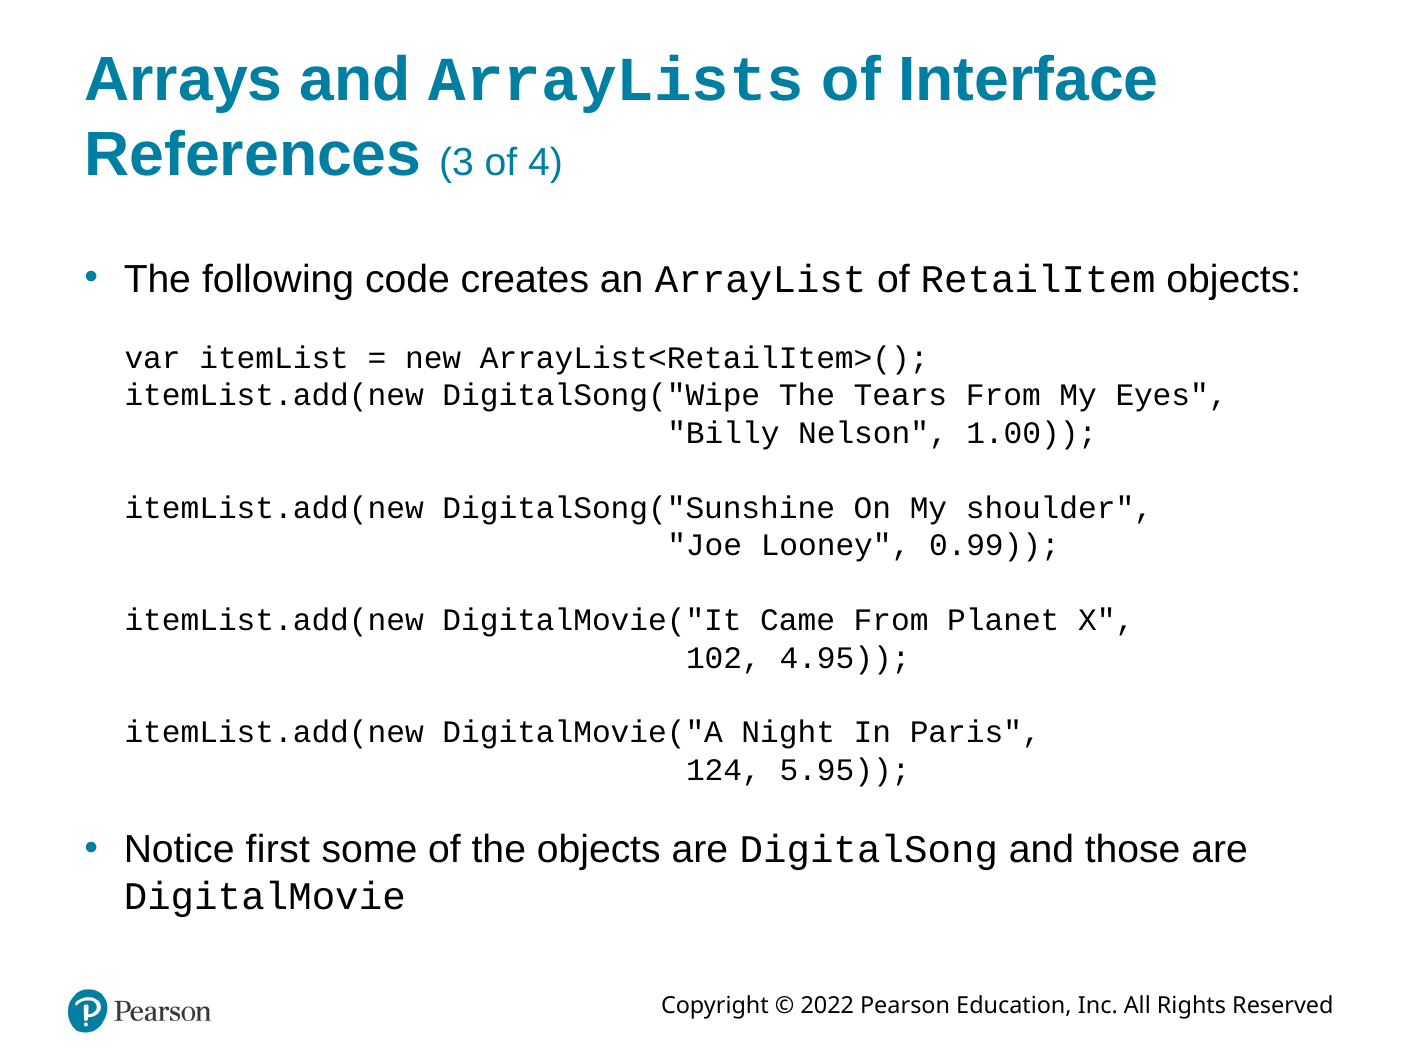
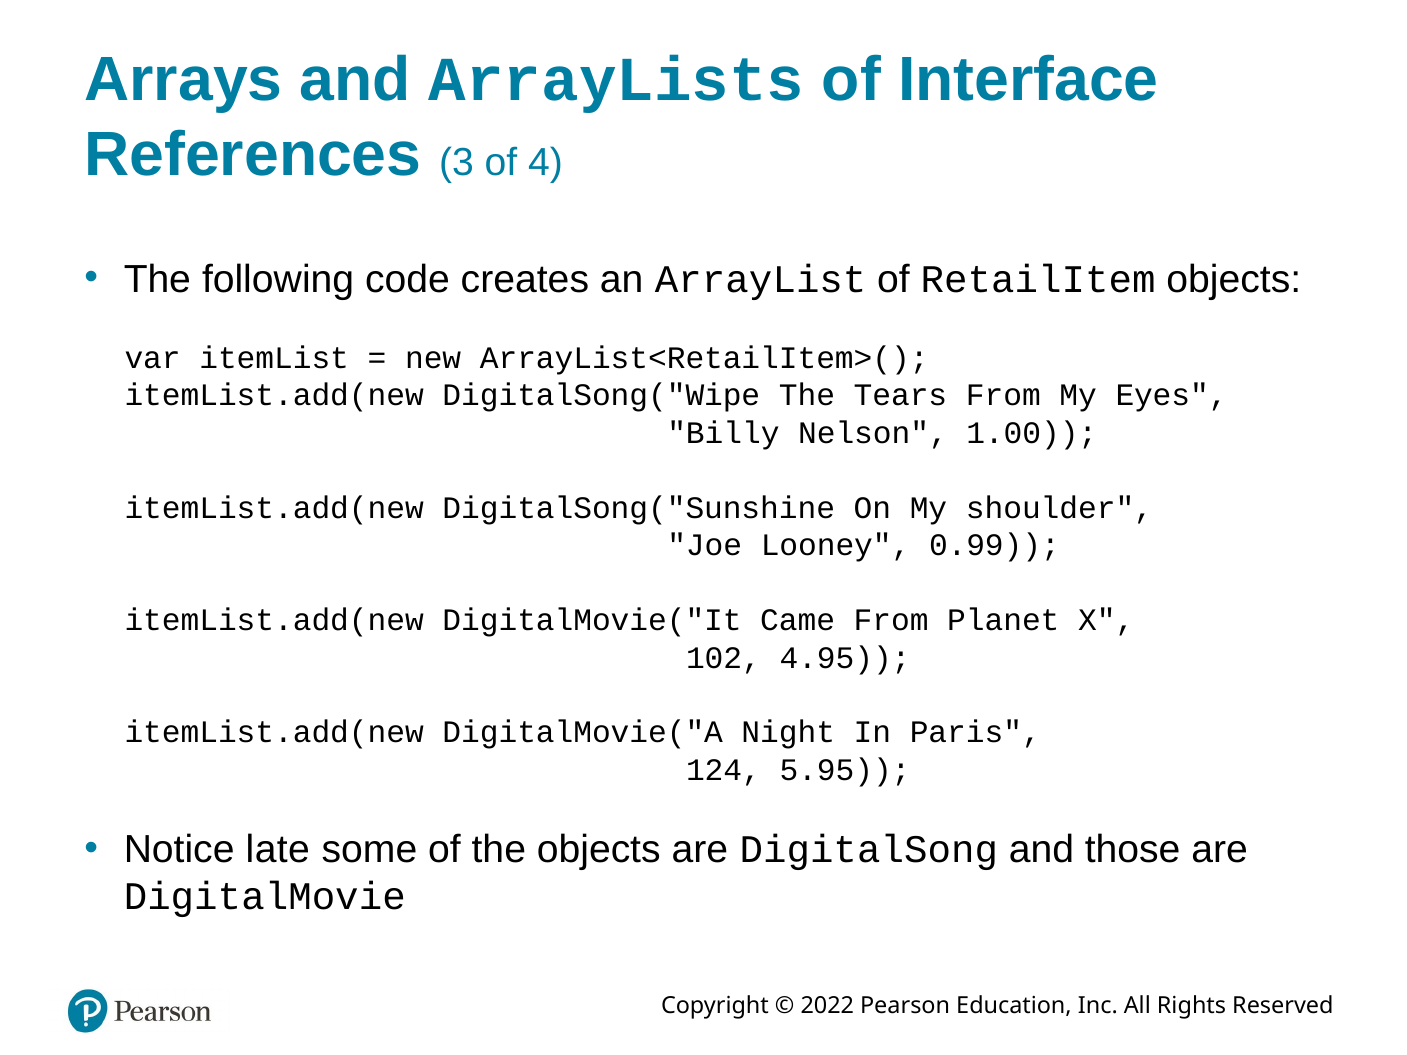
first: first -> late (278, 850)
